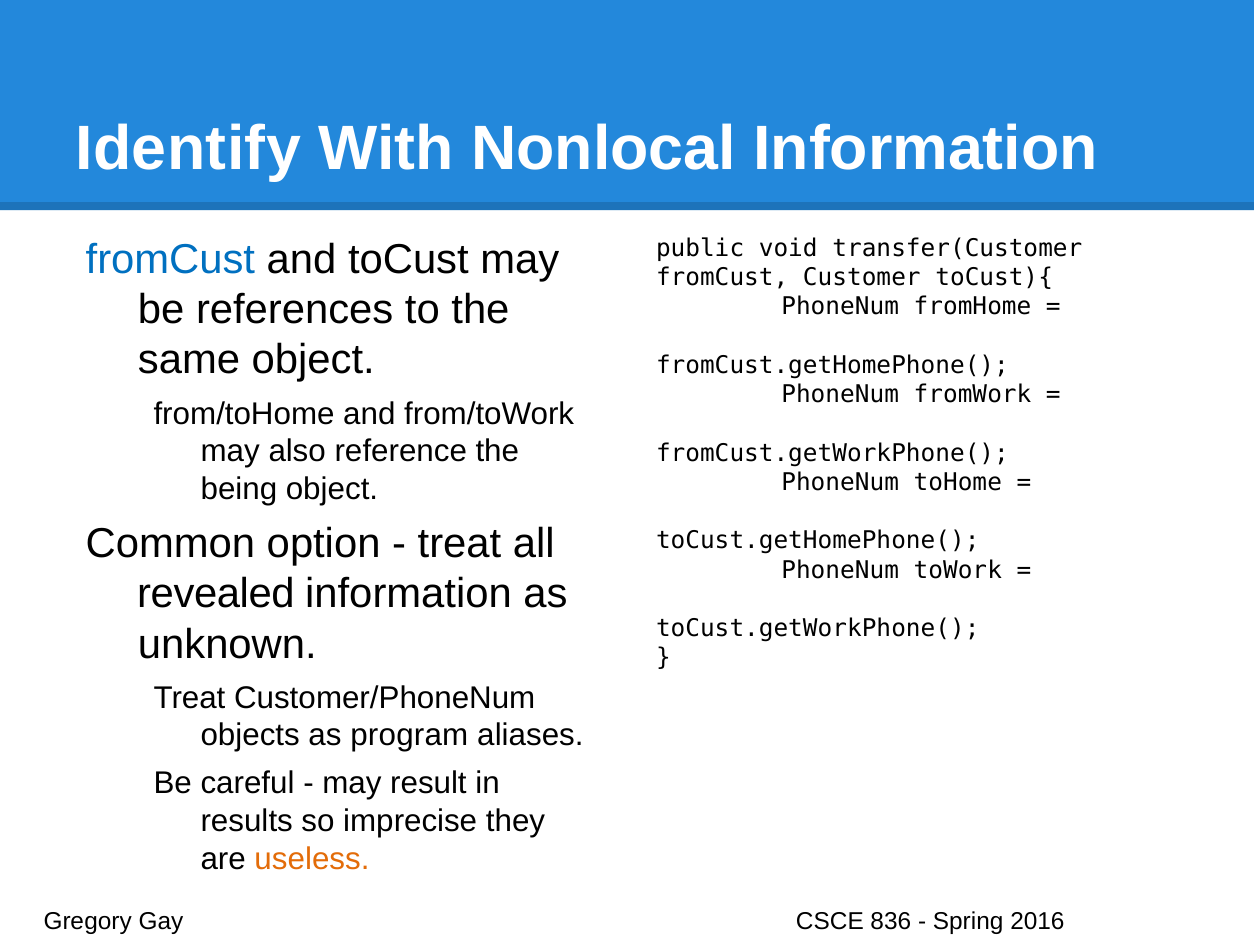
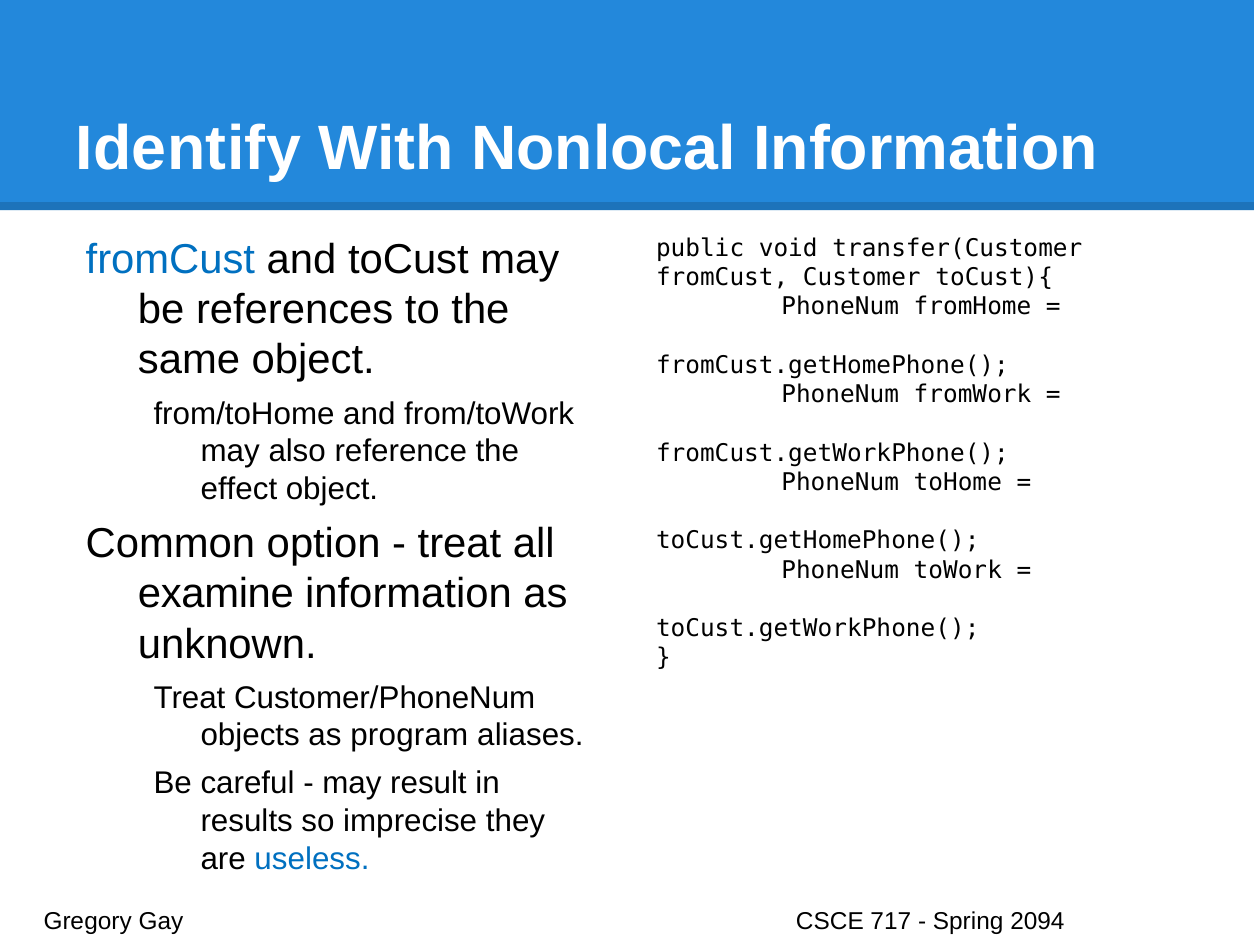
being: being -> effect (239, 489)
revealed: revealed -> examine (216, 594)
useless colour: orange -> blue (312, 859)
836: 836 -> 717 (891, 922)
2016: 2016 -> 2094 (1037, 922)
